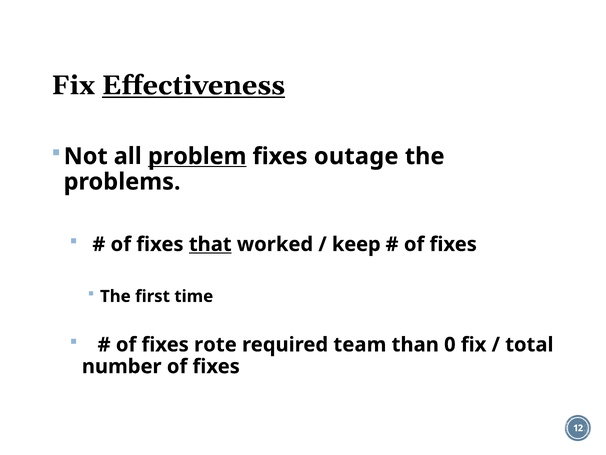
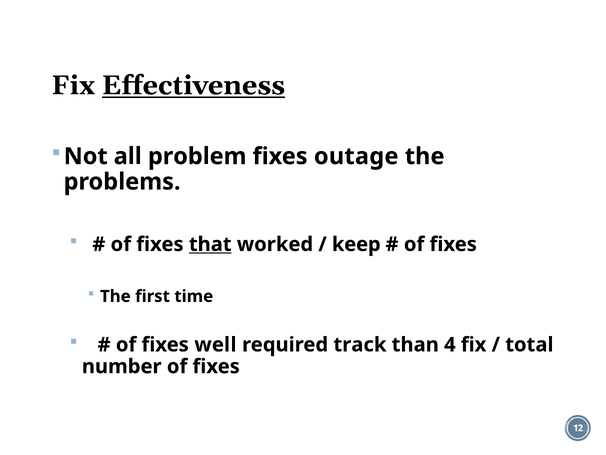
problem underline: present -> none (197, 156)
rote: rote -> well (215, 344)
team: team -> track (360, 344)
0: 0 -> 4 (450, 344)
